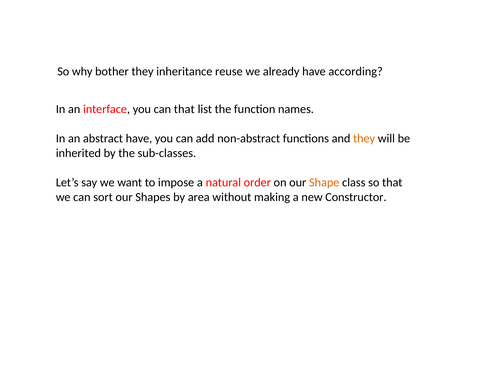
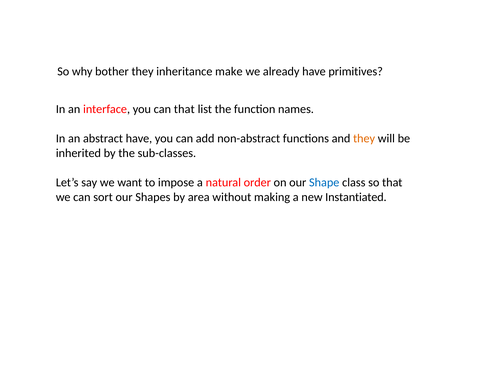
reuse: reuse -> make (229, 72)
according: according -> primitives (356, 72)
Shape colour: orange -> blue (324, 182)
Constructor: Constructor -> Instantiated (356, 197)
